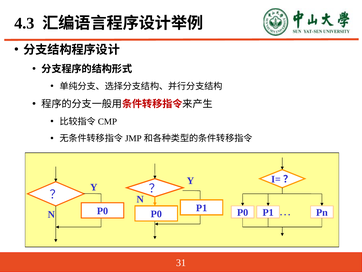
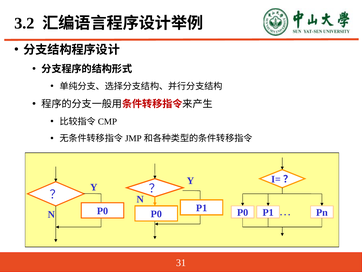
4.3: 4.3 -> 3.2 (24, 23)
